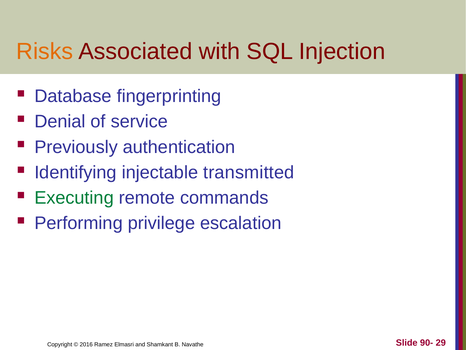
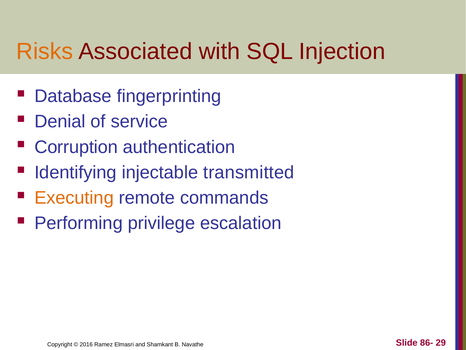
Previously: Previously -> Corruption (76, 147)
Executing colour: green -> orange (74, 198)
90-: 90- -> 86- (427, 342)
